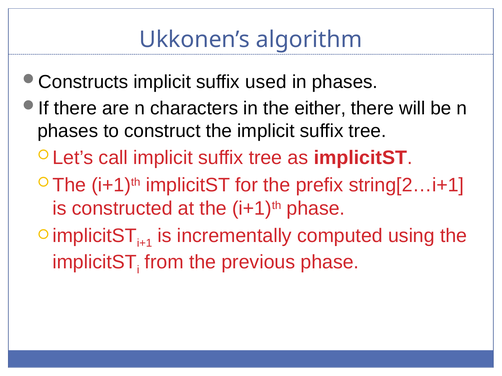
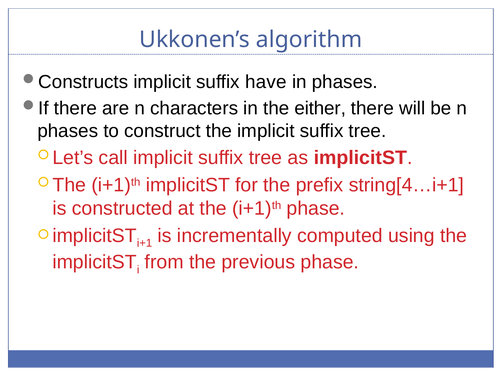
used: used -> have (266, 82)
string[2…i+1: string[2…i+1 -> string[4…i+1 (406, 185)
